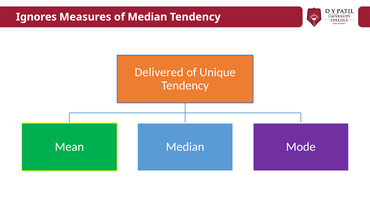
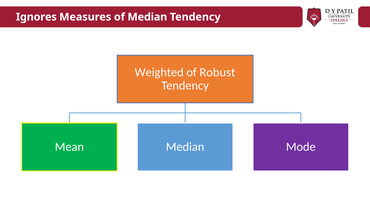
Delivered: Delivered -> Weighted (159, 72)
Unique: Unique -> Robust (217, 72)
